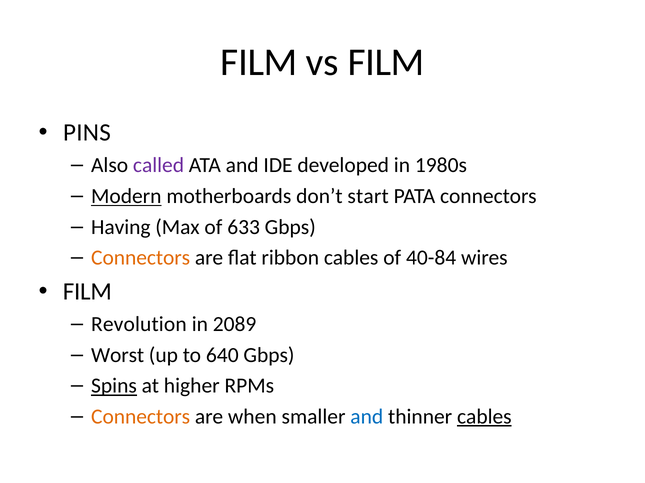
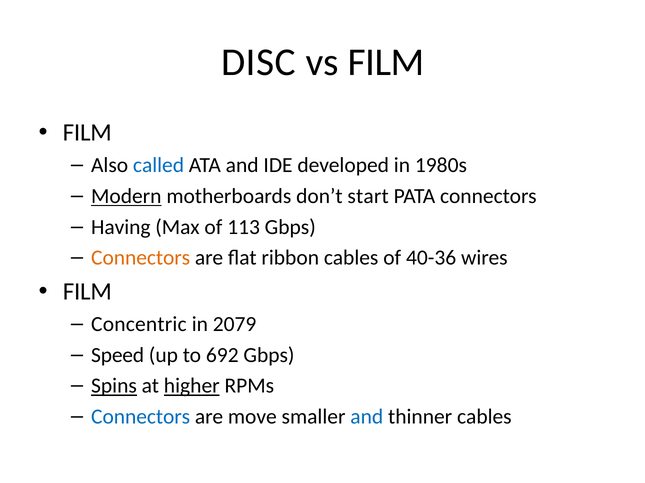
FILM: FILM -> DISC (259, 62)
PINS: PINS -> FILM (87, 133)
called colour: purple -> blue (159, 166)
633: 633 -> 113 (244, 227)
40-84: 40-84 -> 40-36 (431, 258)
Revolution: Revolution -> Concentric (139, 325)
2089: 2089 -> 2079 (235, 325)
Worst: Worst -> Speed (118, 356)
640: 640 -> 692 (222, 356)
higher underline: none -> present (192, 386)
Connectors colour: orange -> blue (141, 417)
when: when -> move (252, 417)
cables underline: present -> none (484, 417)
